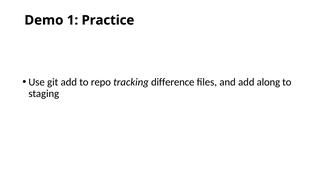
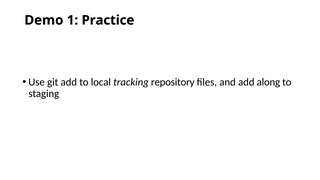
repo: repo -> local (101, 82)
difference: difference -> repository (173, 82)
